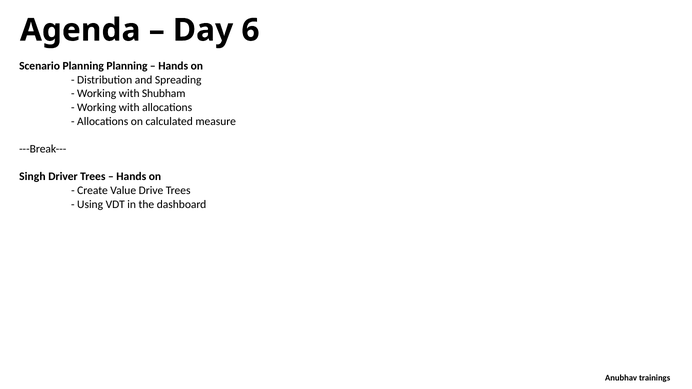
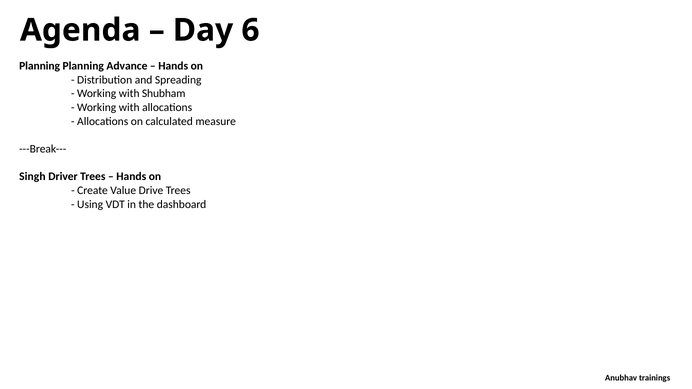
Scenario: Scenario -> Planning (40, 66)
Planning Planning: Planning -> Advance (127, 66)
